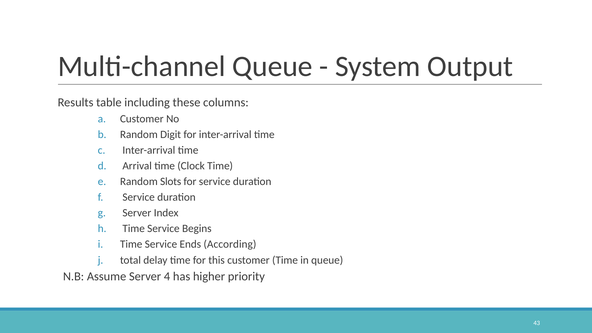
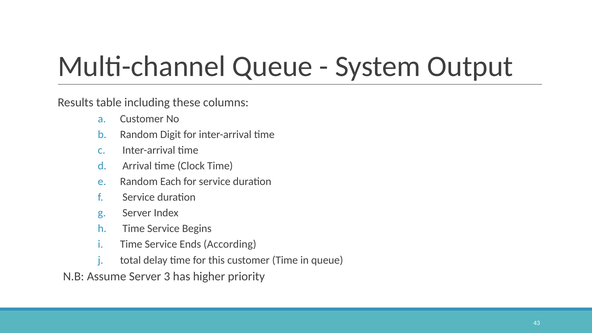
Slots: Slots -> Each (171, 182)
4: 4 -> 3 (167, 276)
